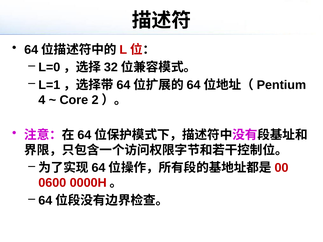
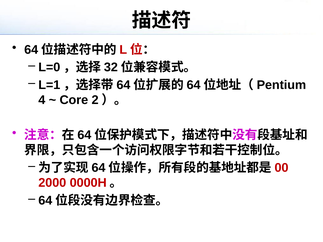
0600: 0600 -> 2000 (52, 183)
